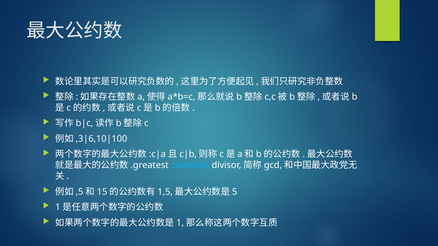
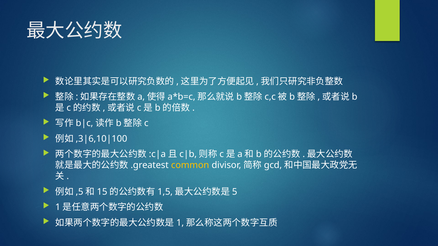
common colour: light blue -> yellow (190, 166)
